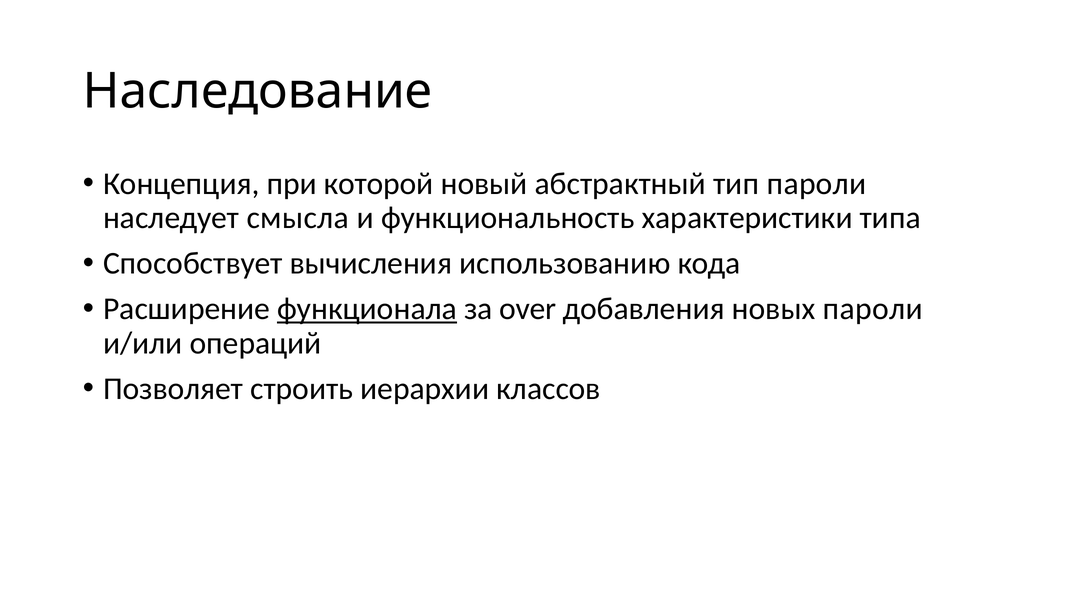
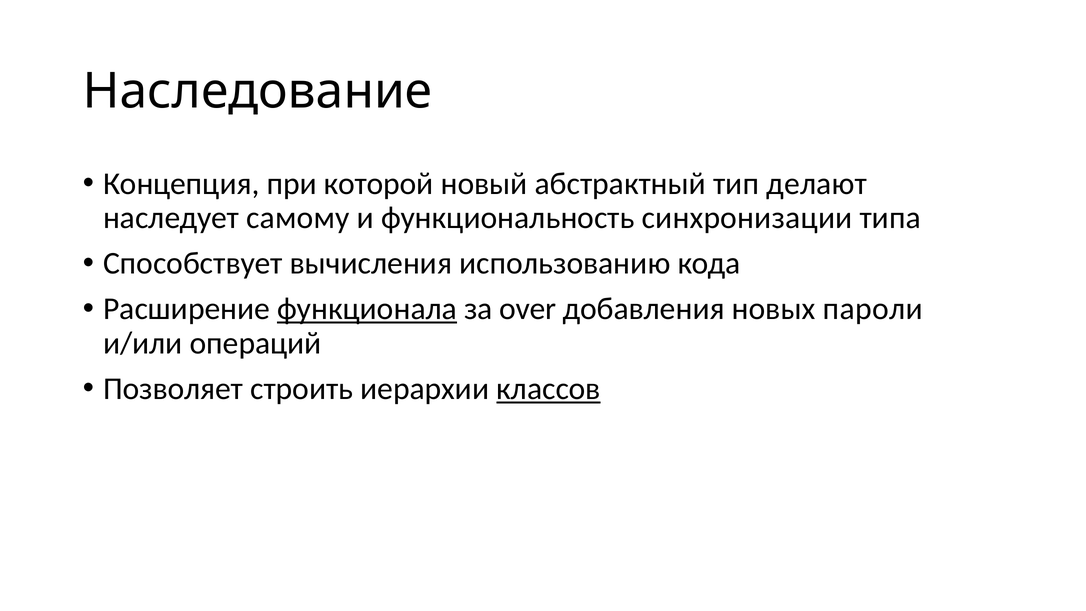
тип пароли: пароли -> делают (817, 184)
смысла: смысла -> самому (298, 218)
характеристики: характеристики -> синхронизации (747, 218)
классов underline: none -> present (548, 389)
